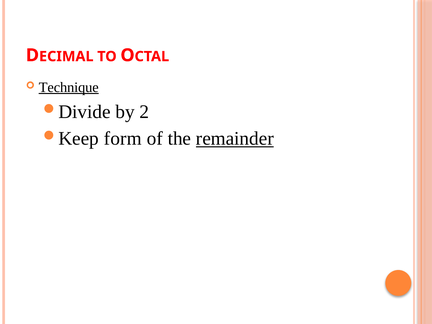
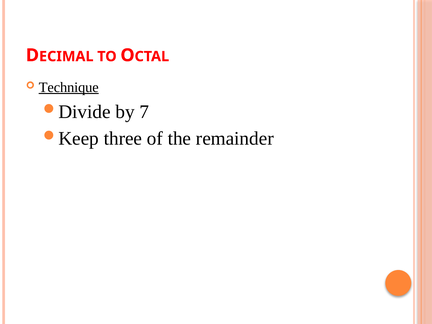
2: 2 -> 7 (144, 112)
form: form -> three (123, 139)
remainder underline: present -> none (235, 139)
